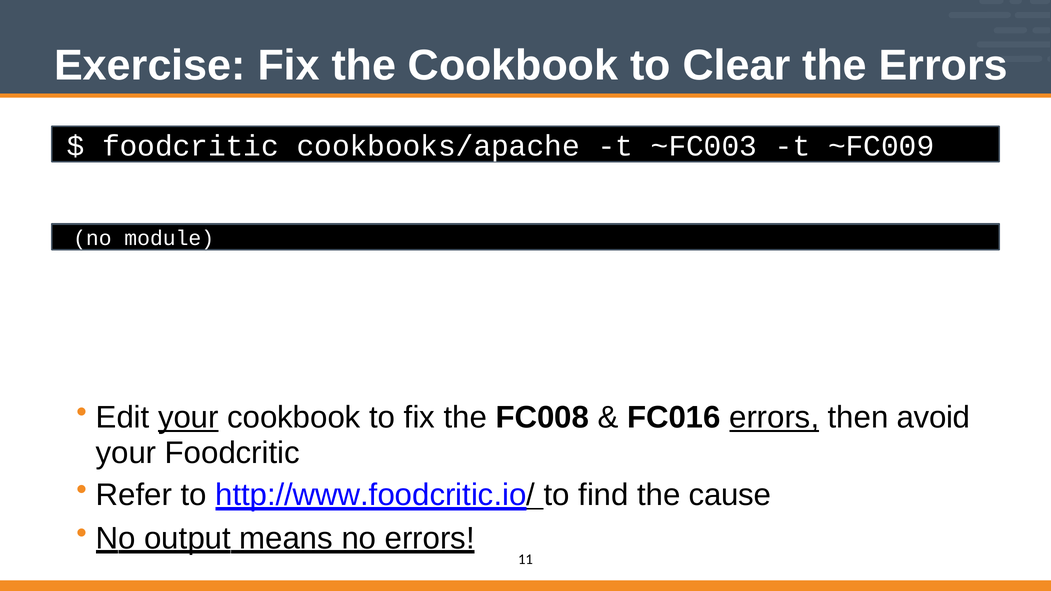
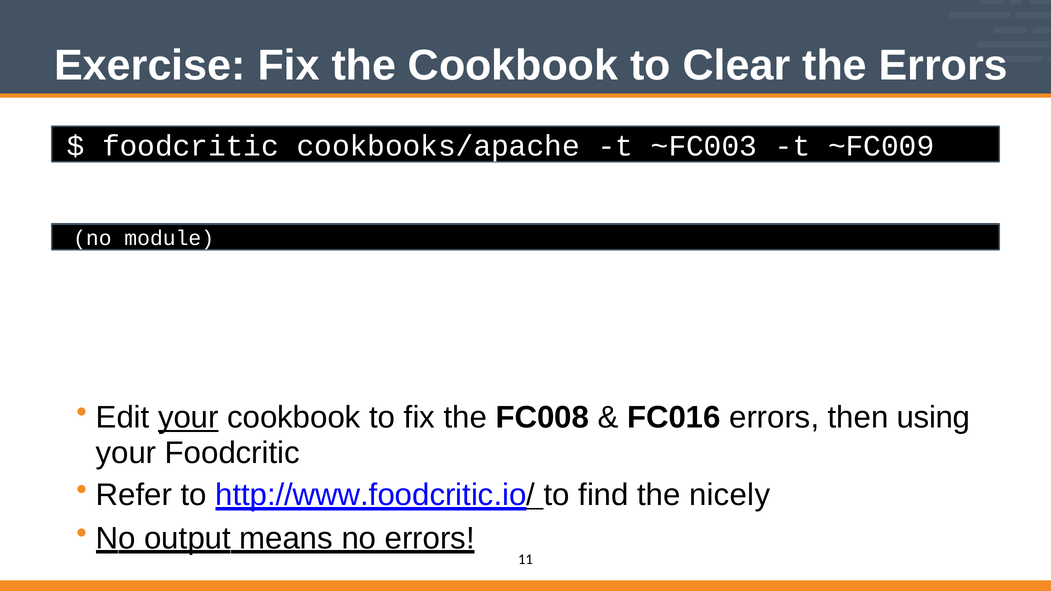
errors underline: present -> none (774, 418)
avoid: avoid -> using (934, 418)
cause: cause -> nicely (730, 495)
